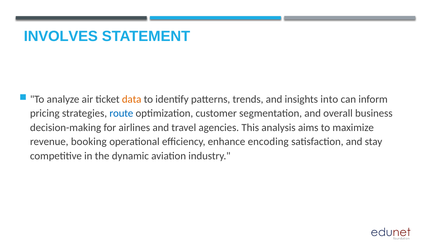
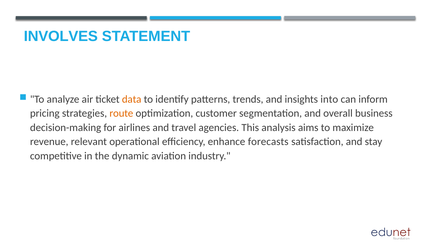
route colour: blue -> orange (121, 114)
booking: booking -> relevant (89, 142)
encoding: encoding -> forecasts (268, 142)
